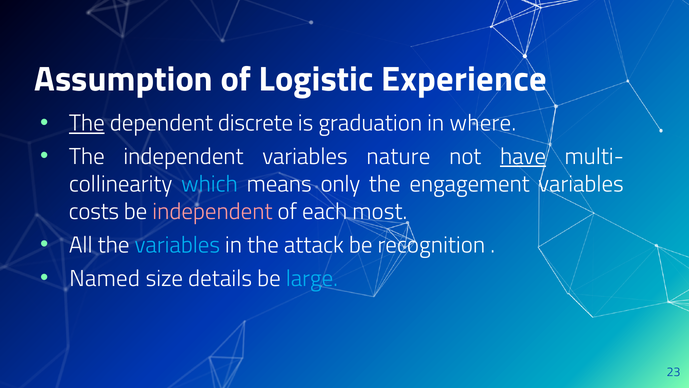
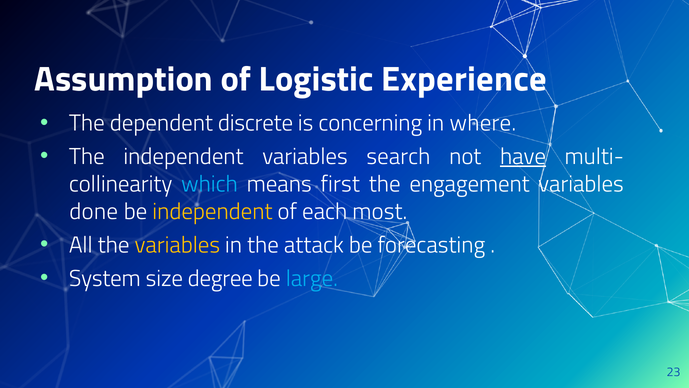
The underline: present -> none (87, 123)
graduation: graduation -> concerning (370, 123)
nature: nature -> search (398, 156)
only: only -> first (340, 184)
costs: costs -> done (94, 211)
independent colour: pink -> yellow (212, 211)
variables colour: light blue -> yellow (177, 245)
recognition: recognition -> forecasting (431, 245)
Named: Named -> System (105, 278)
details: details -> degree (220, 278)
